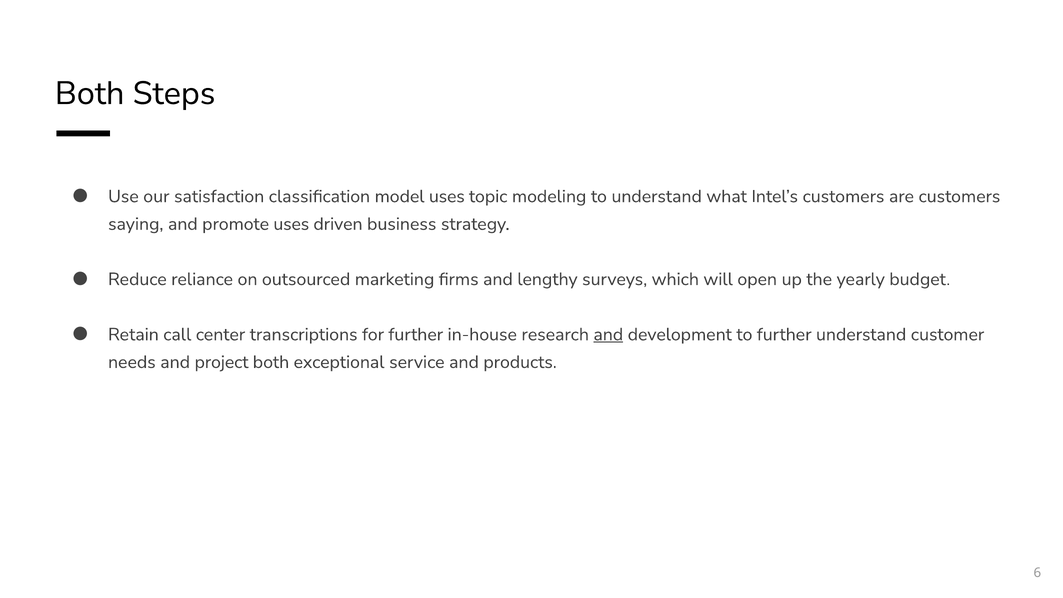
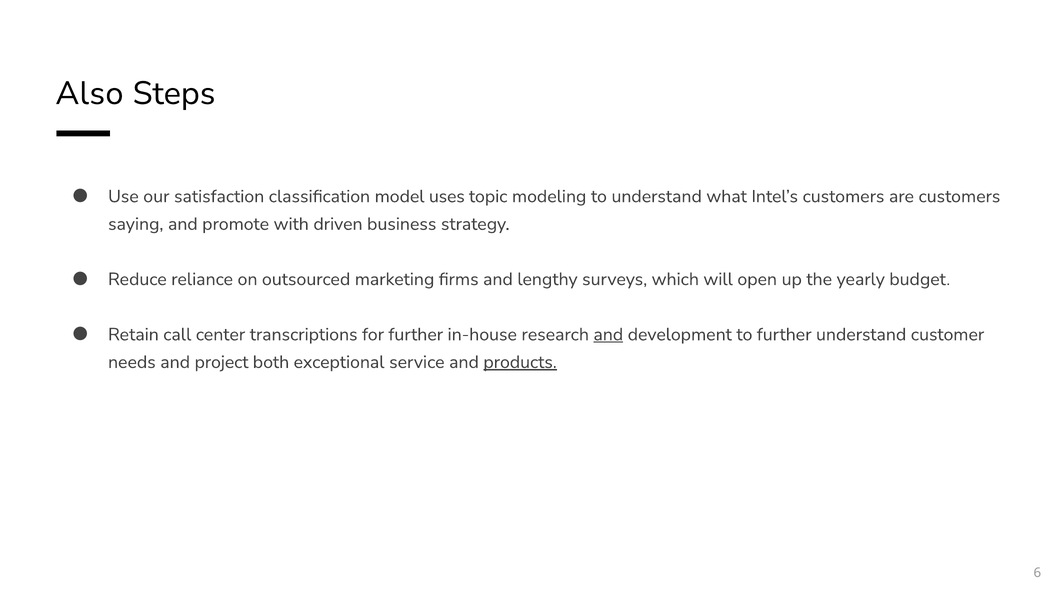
Both: Both -> Also (89, 93)
promote uses: uses -> with (291, 224)
products underline: none -> present (520, 362)
